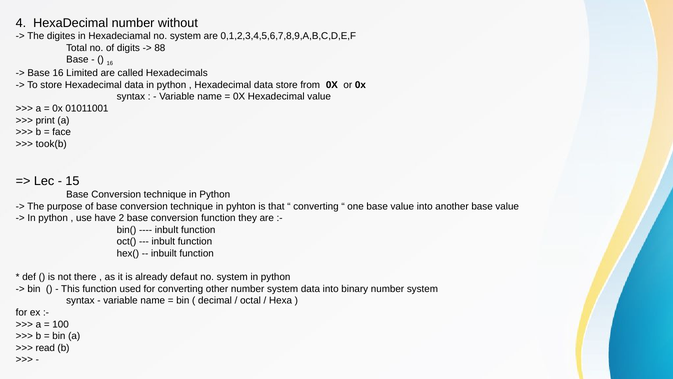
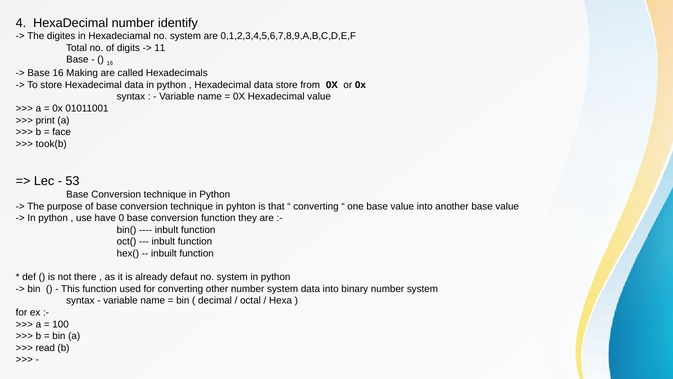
without: without -> identify (178, 23)
88: 88 -> 11 (160, 48)
Limited: Limited -> Making (82, 73)
15: 15 -> 53 (72, 181)
2: 2 -> 0 (121, 218)
